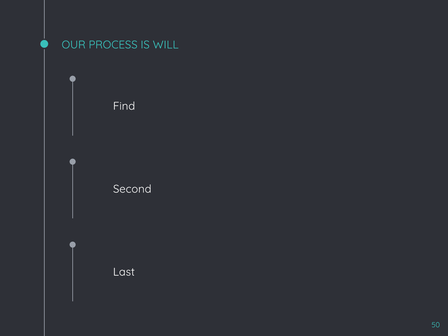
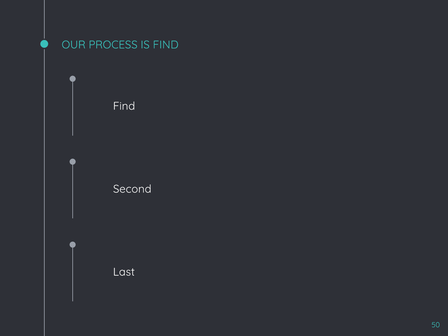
IS WILL: WILL -> FIND (166, 45)
